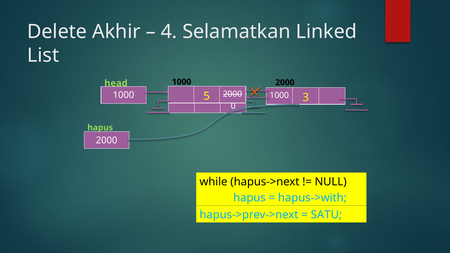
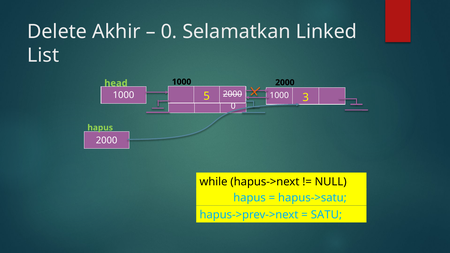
4: 4 -> 0 (169, 32)
hapus->with: hapus->with -> hapus->satu (312, 198)
